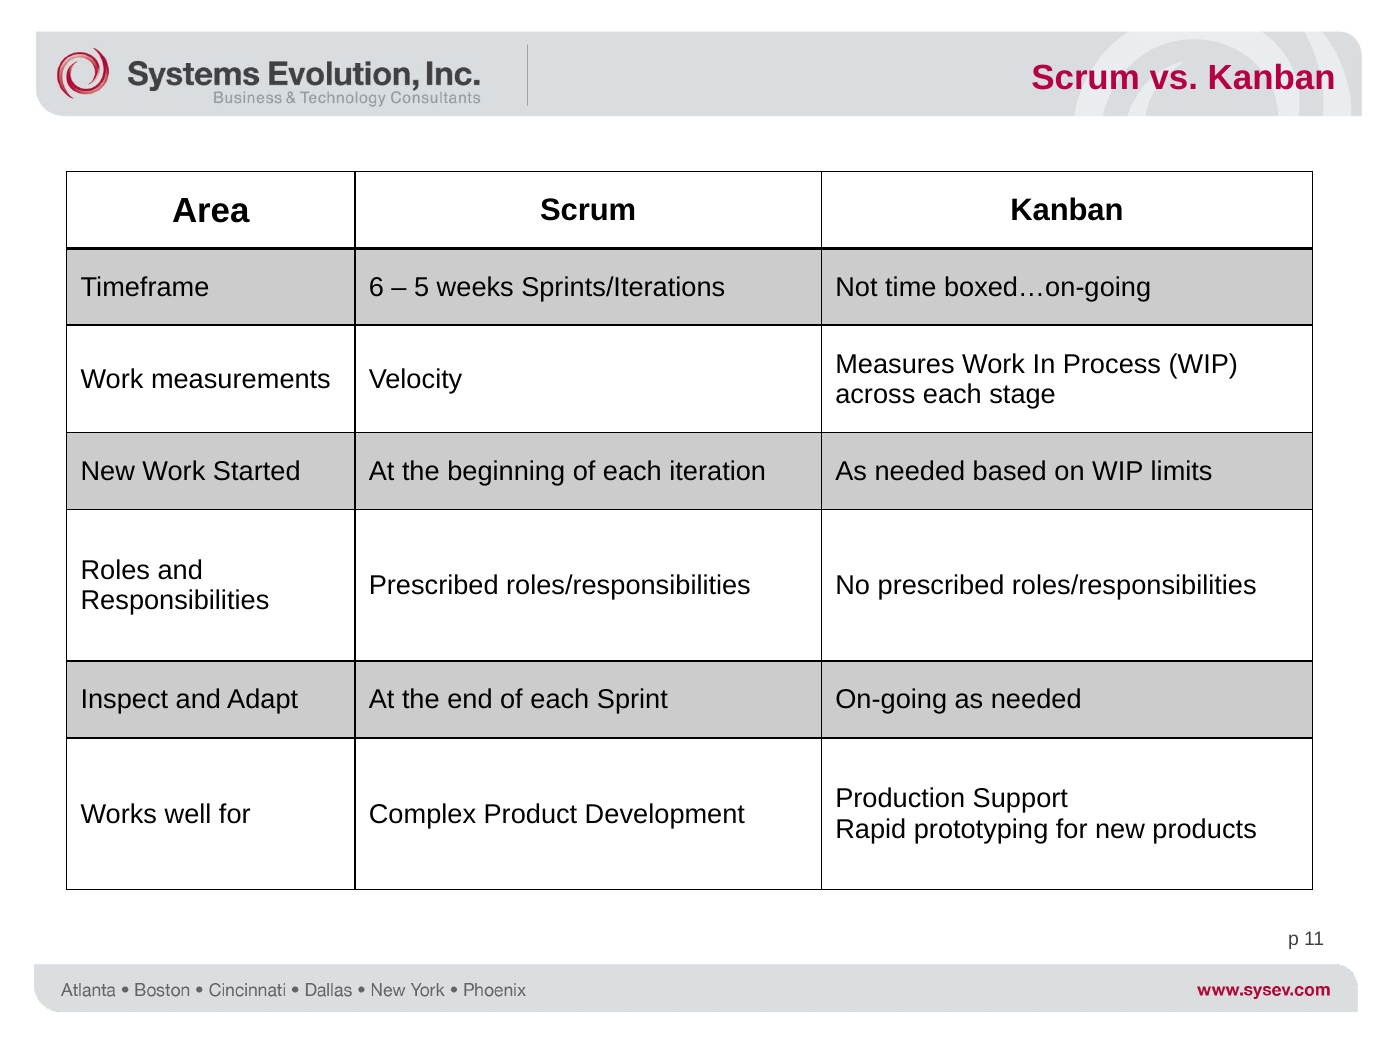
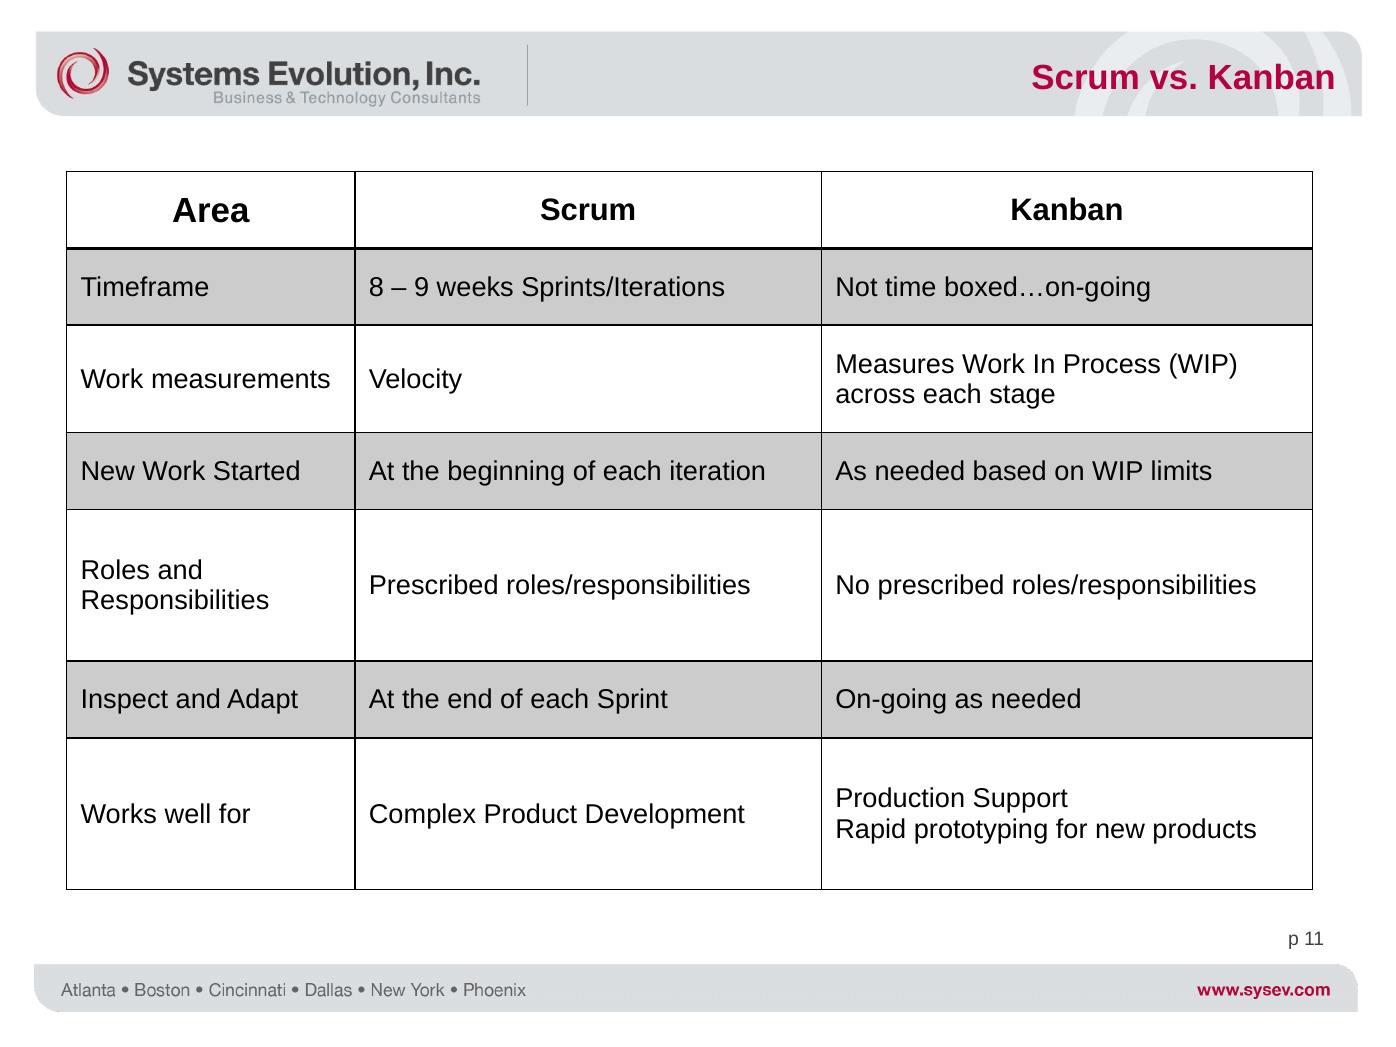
6: 6 -> 8 (376, 287)
5: 5 -> 9 (422, 287)
